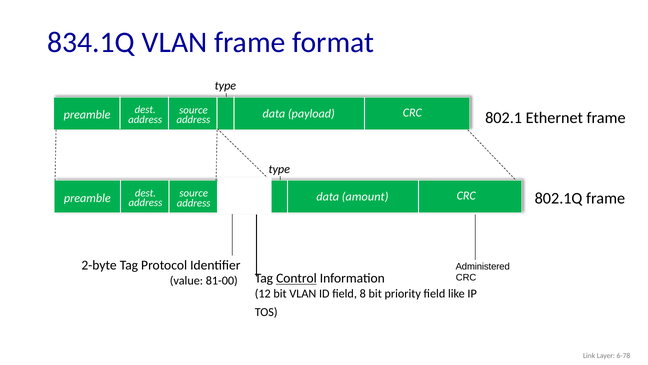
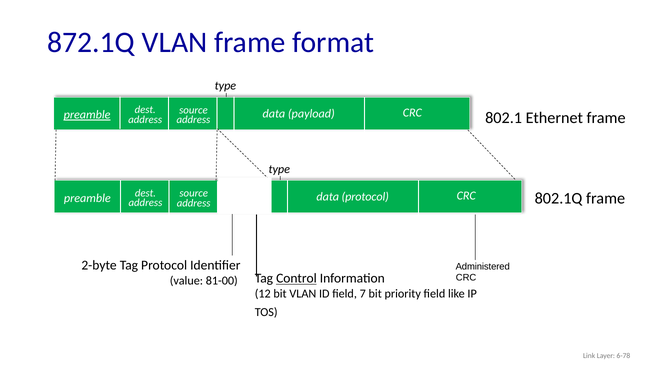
834.1Q: 834.1Q -> 872.1Q (91, 42)
preamble underline: none -> present (87, 115)
data amount: amount -> protocol (365, 197)
8: 8 -> 7 (363, 293)
